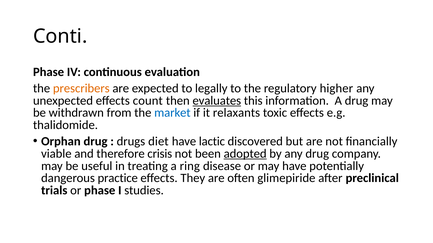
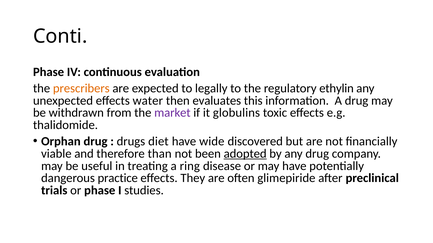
higher: higher -> ethylin (337, 88)
count: count -> water (148, 101)
evaluates underline: present -> none (217, 101)
market colour: blue -> purple (172, 113)
relaxants: relaxants -> globulins (236, 113)
lactic: lactic -> wide (212, 142)
crisis: crisis -> than (160, 154)
